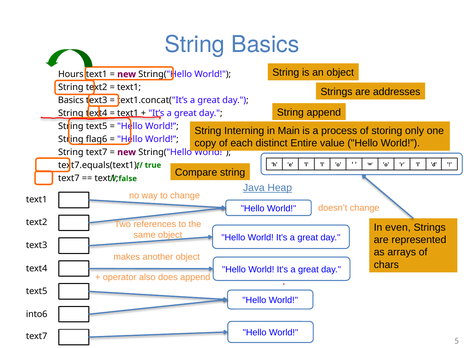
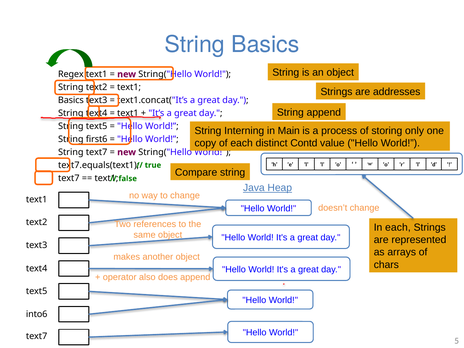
Hours: Hours -> Regex (71, 74)
flag6: flag6 -> first6 (97, 139)
Entire: Entire -> Contd (304, 143)
In even: even -> each (398, 228)
